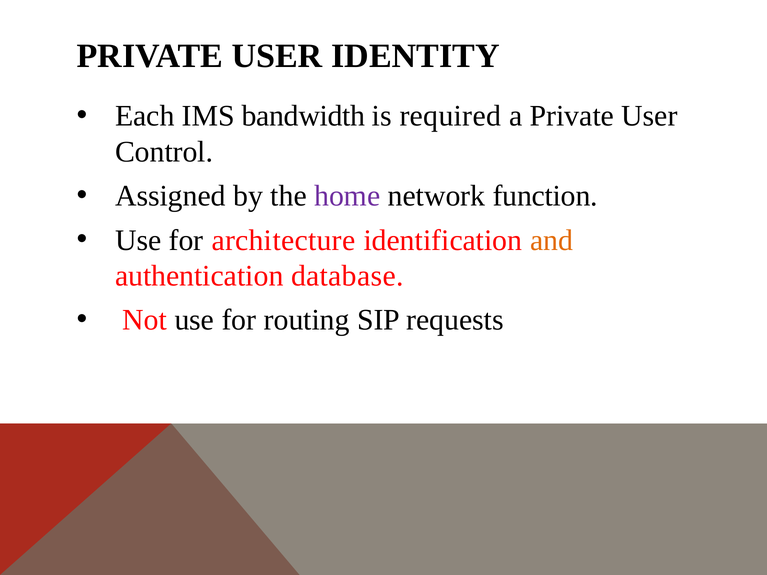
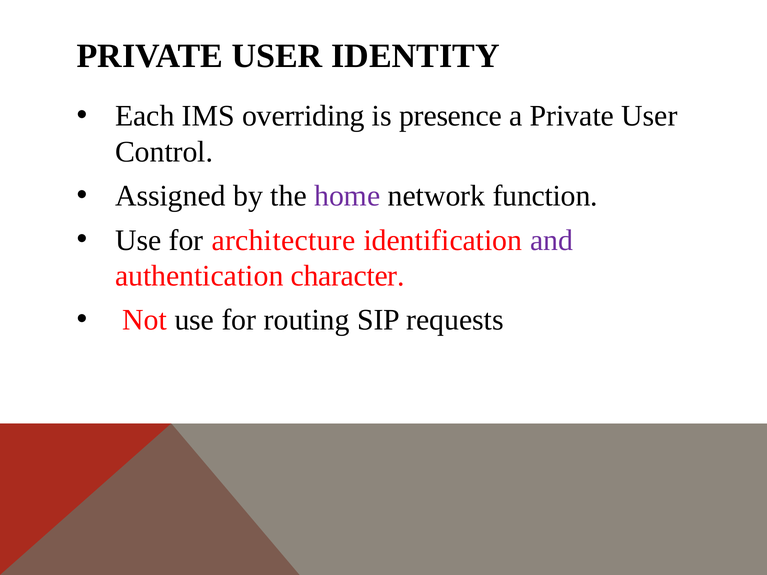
bandwidth: bandwidth -> overriding (304, 116)
required: required -> presence (451, 116)
and colour: orange -> purple (552, 240)
database: database -> character (348, 276)
